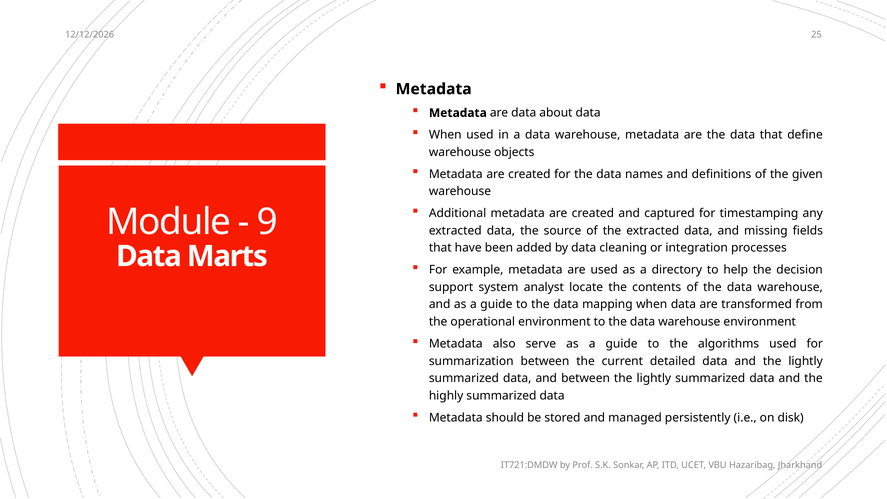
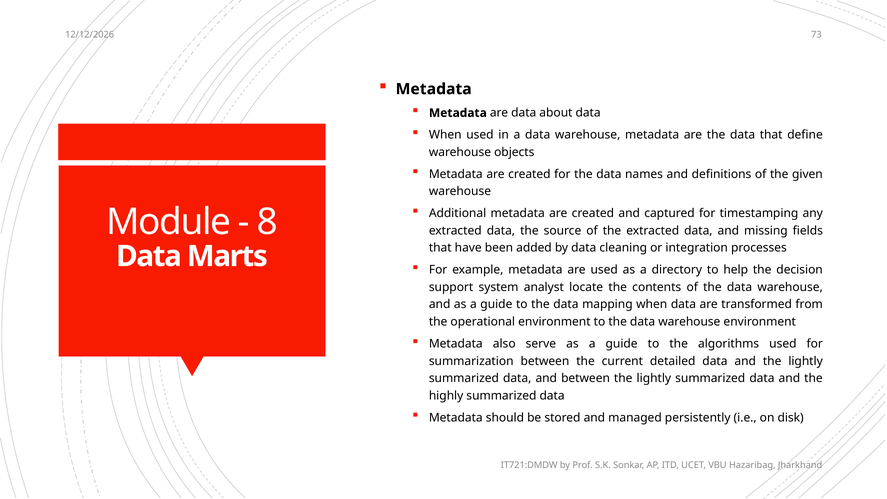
25: 25 -> 73 (816, 35)
9: 9 -> 8 (267, 222)
